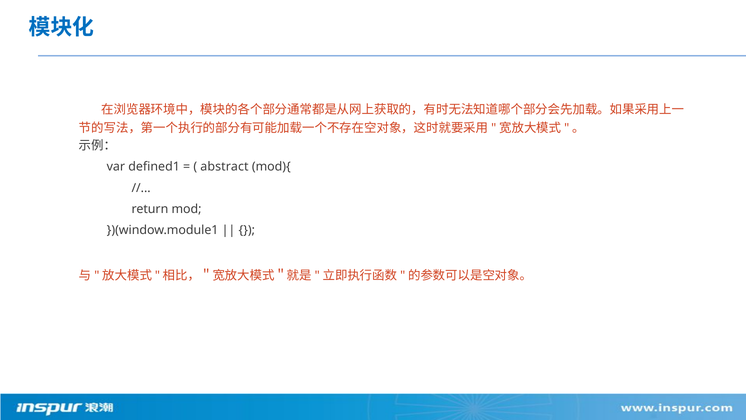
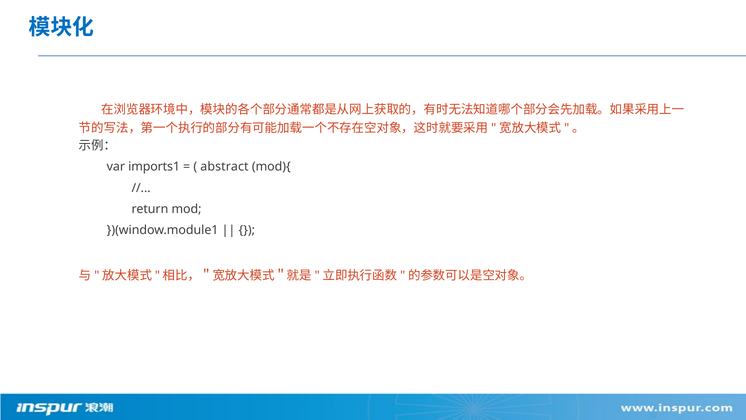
defined1: defined1 -> imports1 (154, 167)
